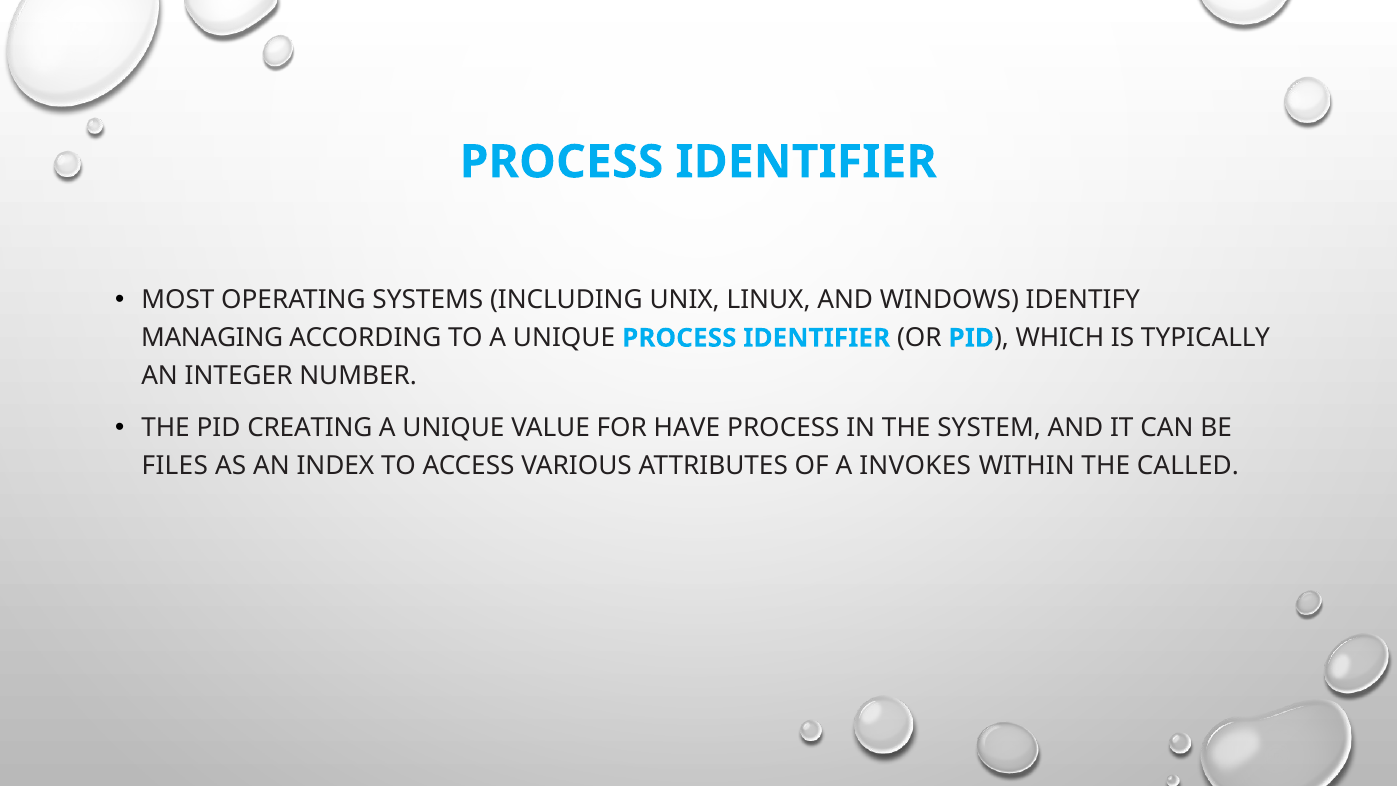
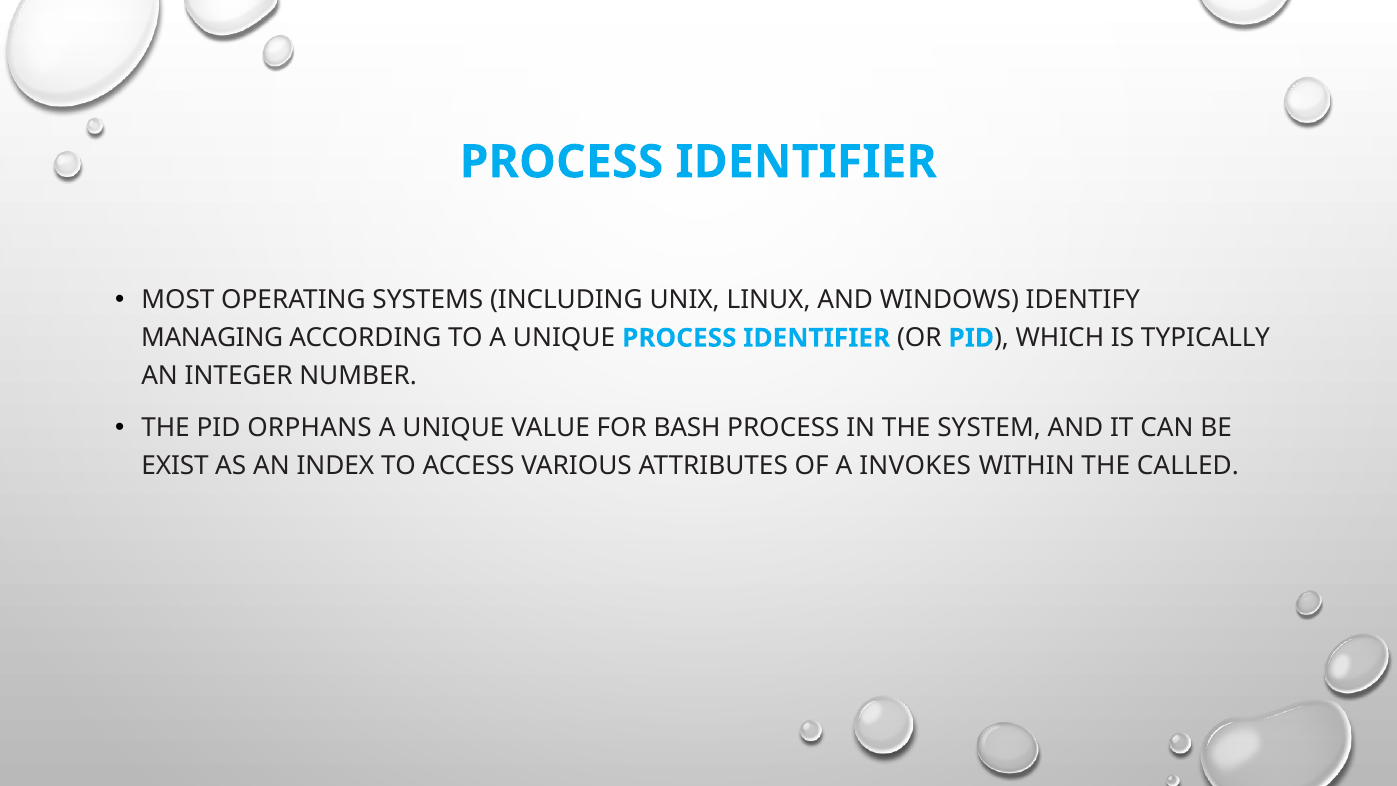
CREATING: CREATING -> ORPHANS (310, 428)
HAVE: HAVE -> BASH (687, 428)
FILES: FILES -> EXIST (175, 466)
